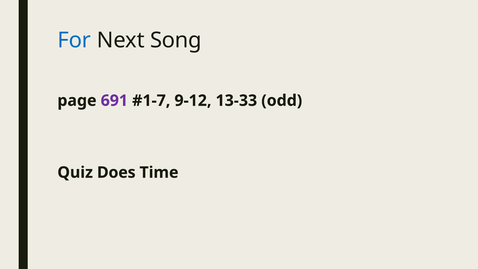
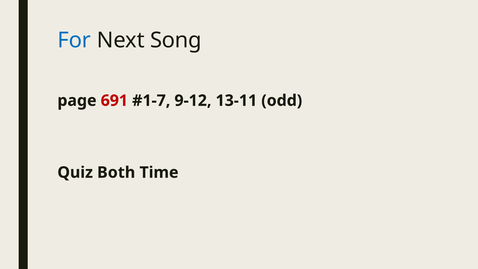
691 colour: purple -> red (114, 101)
13-33: 13-33 -> 13-11 (236, 101)
Does: Does -> Both (116, 172)
